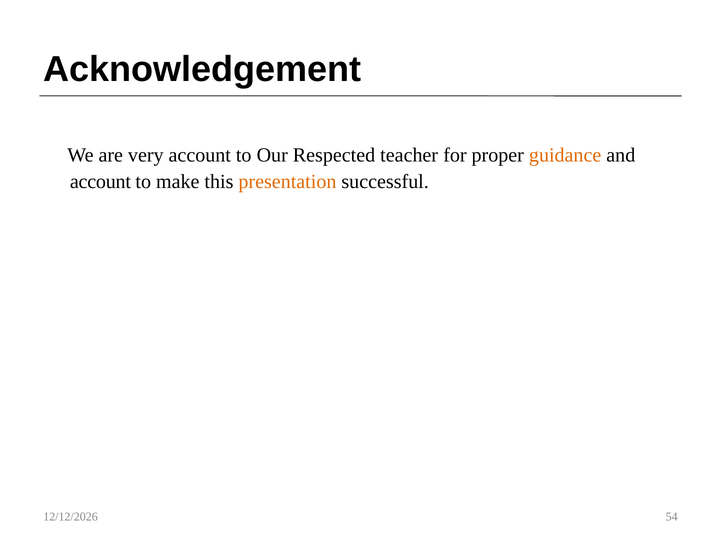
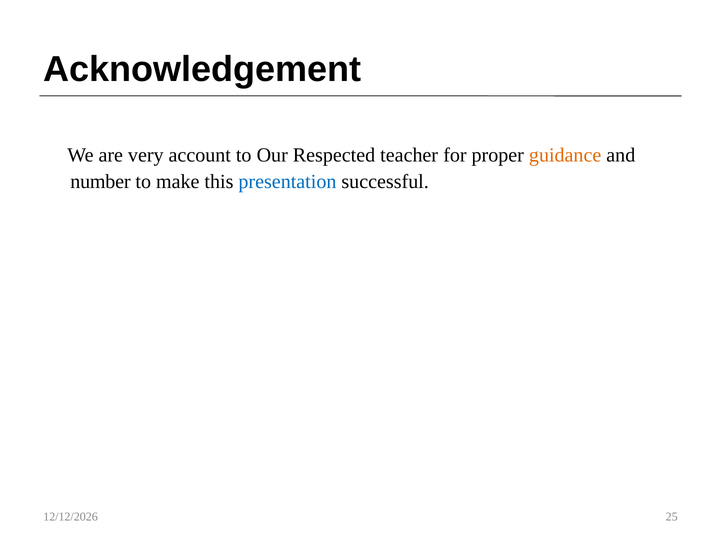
account: account -> number (100, 182)
presentation colour: orange -> blue (287, 182)
54: 54 -> 25 (672, 516)
